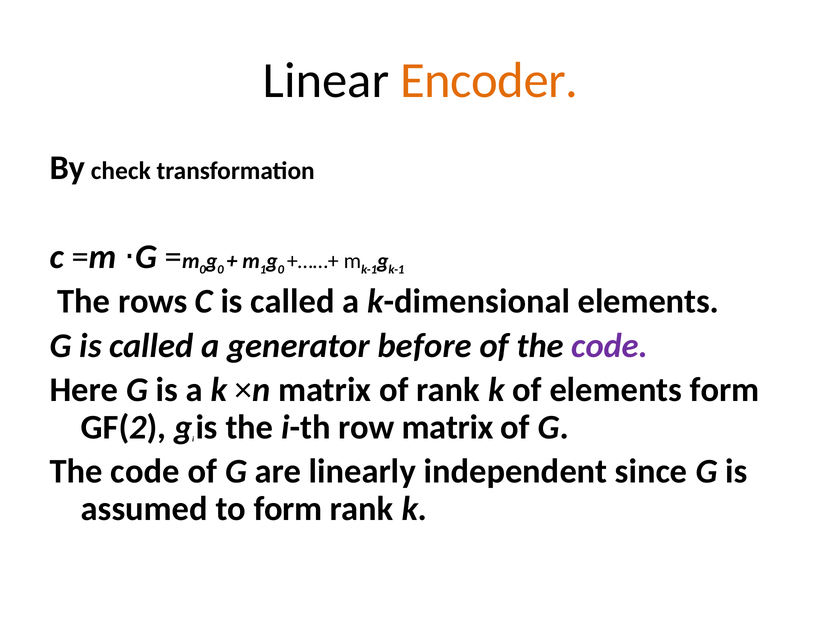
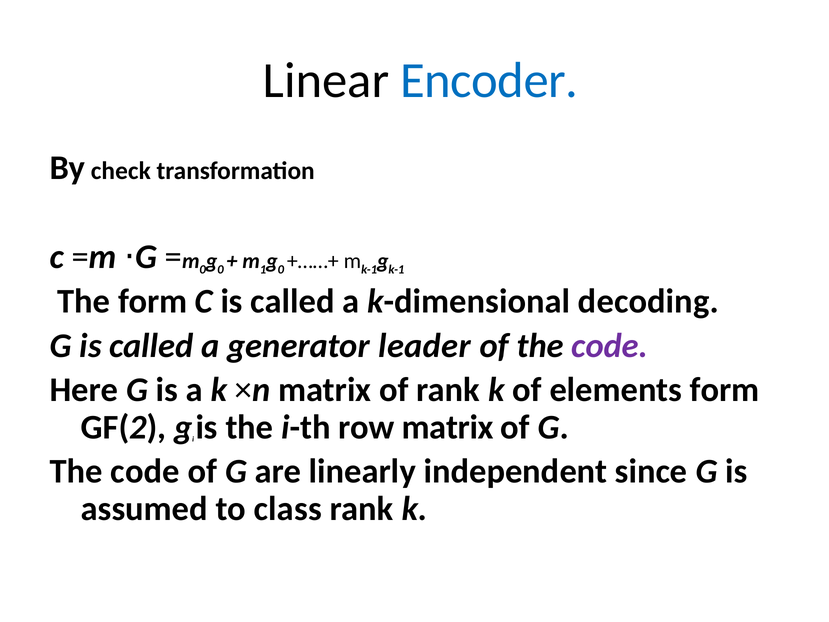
Encoder colour: orange -> blue (489, 80)
The rows: rows -> form (153, 301)
k-dimensional elements: elements -> decoding (648, 301)
before: before -> leader (425, 345)
to form: form -> class (288, 509)
